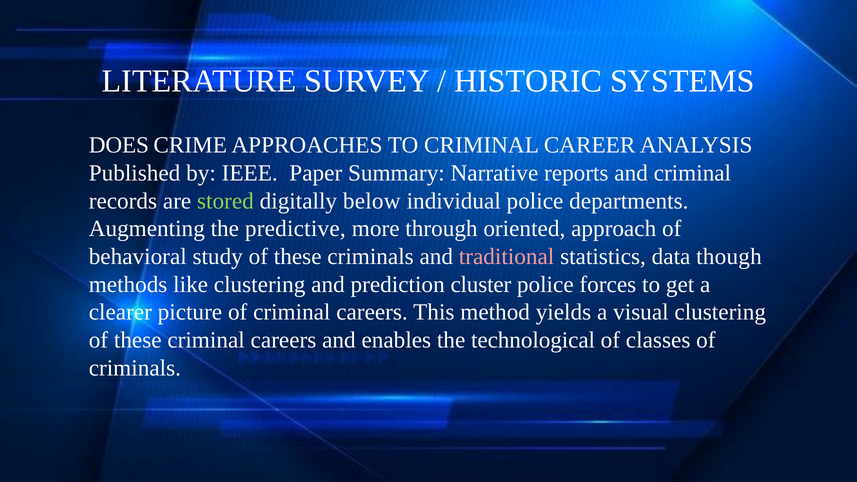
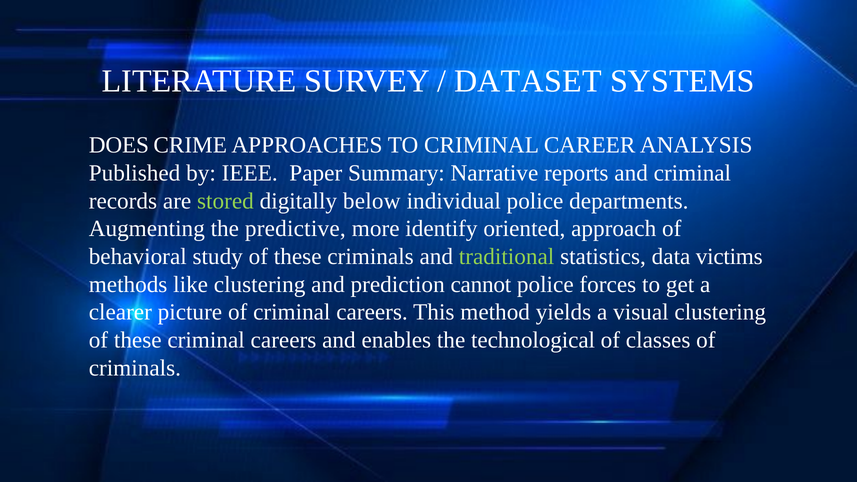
HISTORIC: HISTORIC -> DATASET (528, 81)
through: through -> identify (441, 229)
traditional colour: pink -> light green (507, 257)
though: though -> victims (729, 257)
cluster: cluster -> cannot (481, 284)
